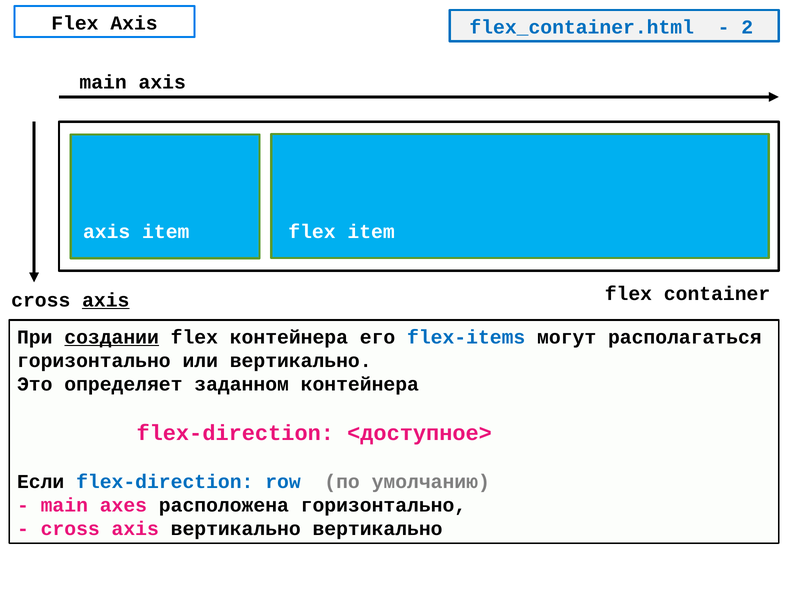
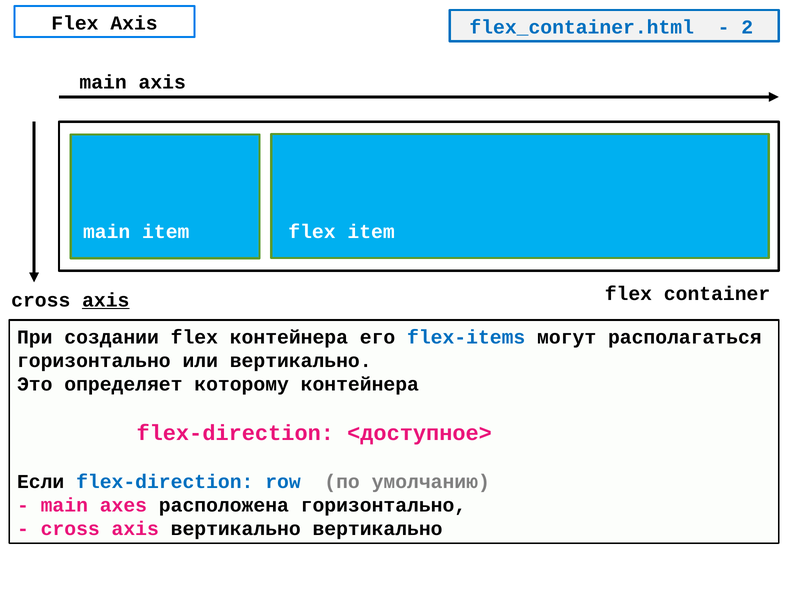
axis: axis -> main (107, 232)
создании underline: present -> none (112, 337)
заданном: заданном -> которому (242, 384)
